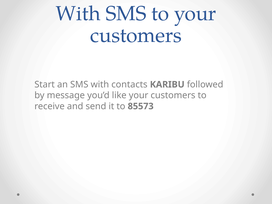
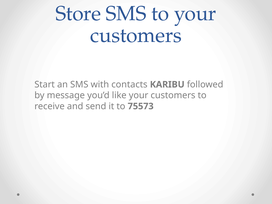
With: With -> Store (78, 14)
85573: 85573 -> 75573 (141, 106)
